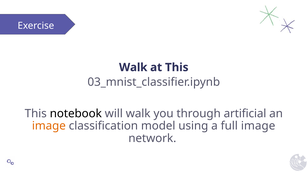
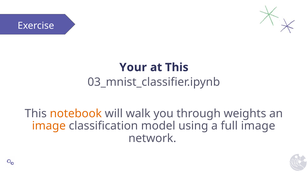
Walk: Walk -> Your (133, 67)
notebook colour: black -> orange (76, 114)
artificial: artificial -> weights (245, 114)
